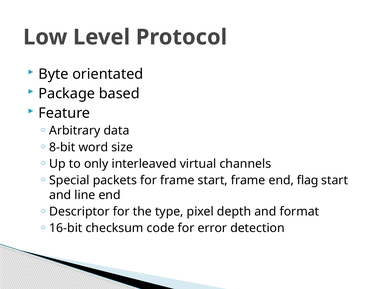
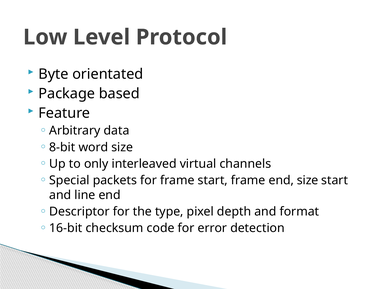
end flag: flag -> size (308, 180)
